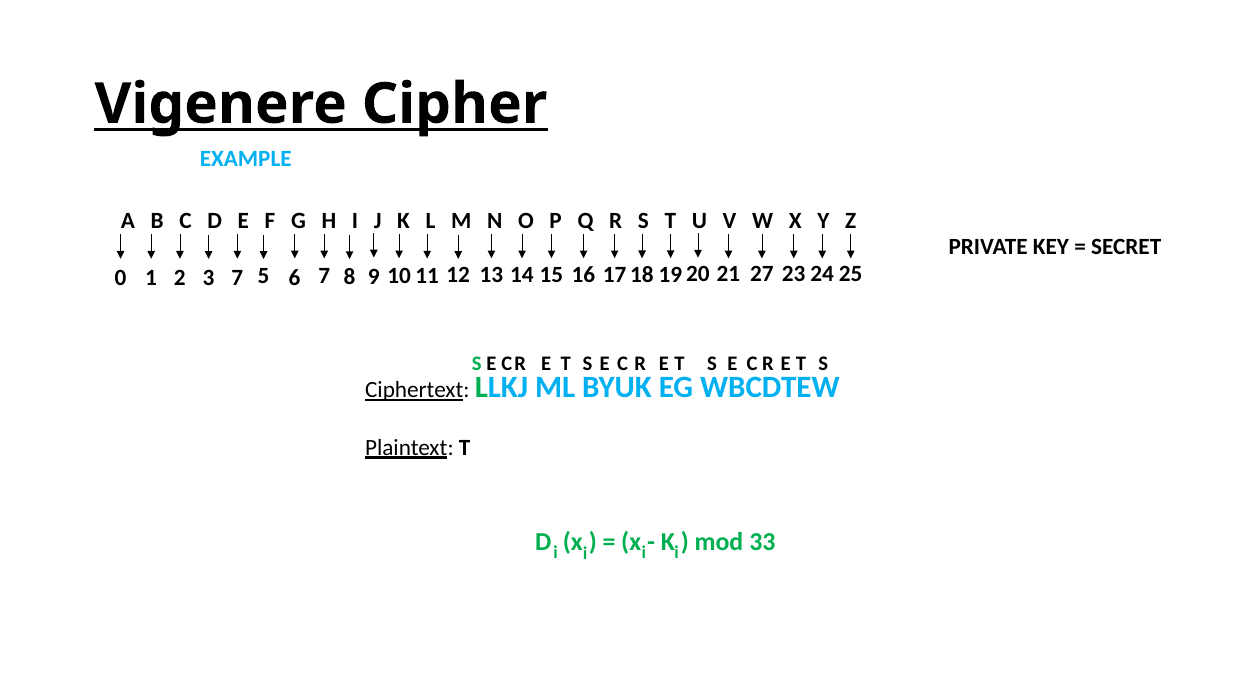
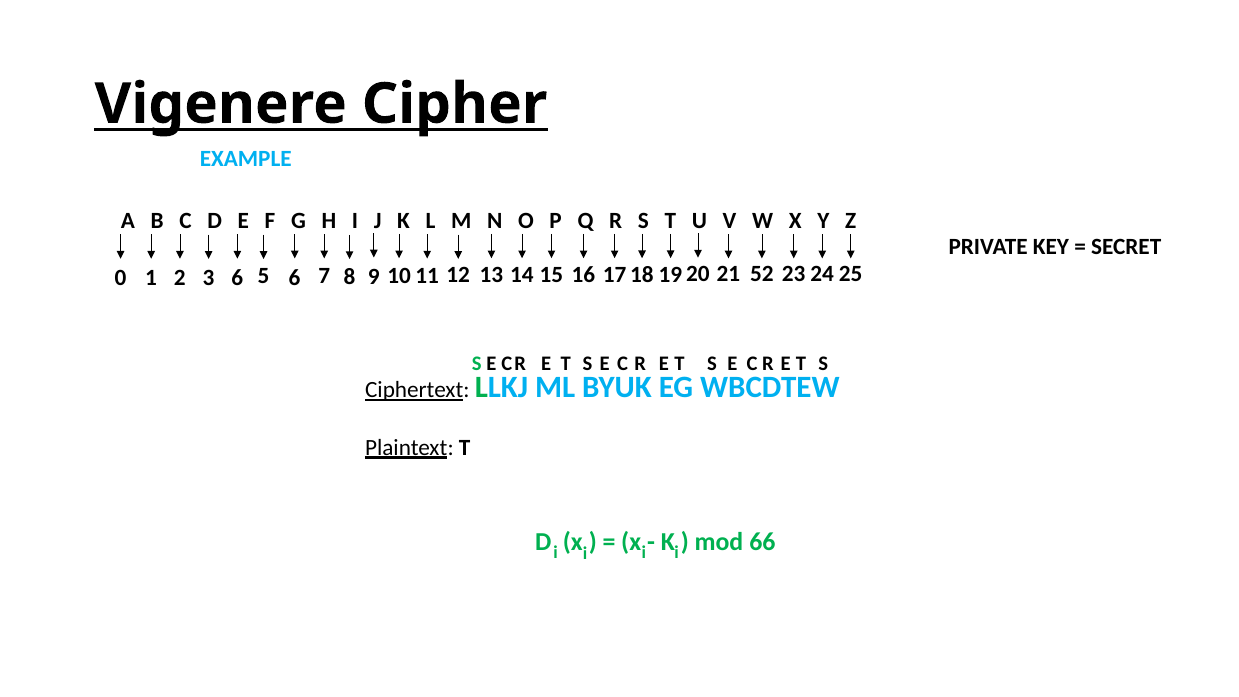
3 7: 7 -> 6 (237, 278)
27: 27 -> 52 (762, 274)
33: 33 -> 66 (762, 542)
